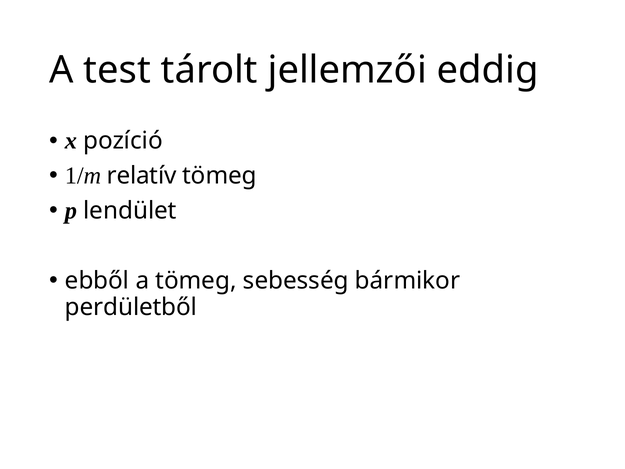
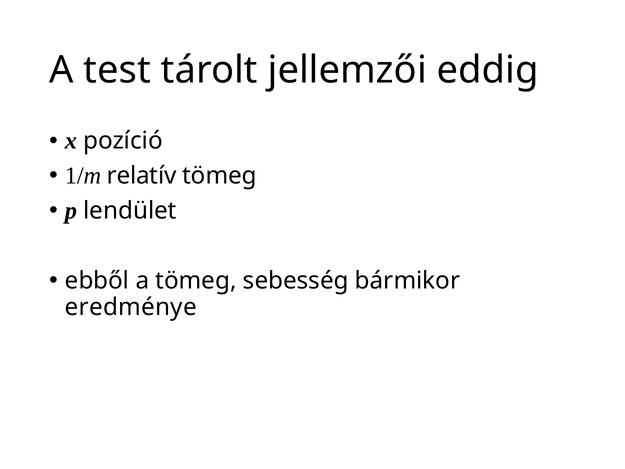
perdületből: perdületből -> eredménye (131, 307)
